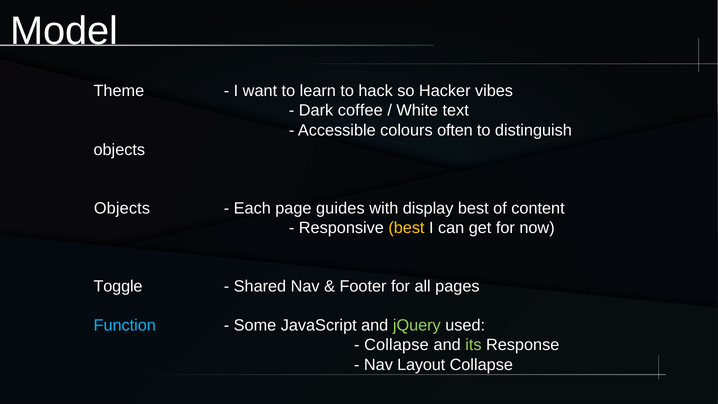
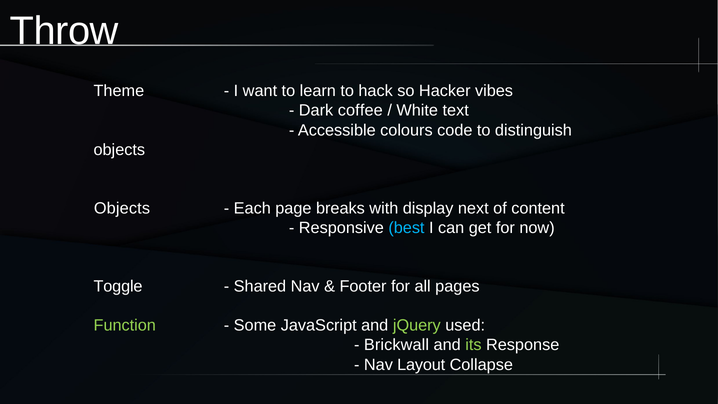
Model: Model -> Throw (64, 31)
often: often -> code (455, 130)
guides: guides -> breaks (340, 208)
display best: best -> next (473, 208)
best colour: yellow -> light blue (406, 228)
Function colour: light blue -> light green (125, 325)
Collapse: Collapse -> Brickwall (396, 345)
